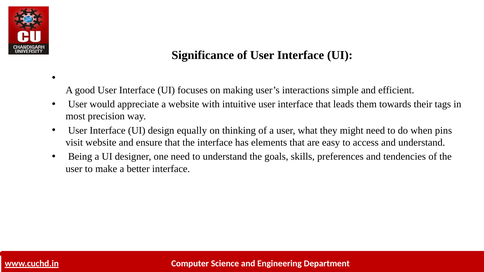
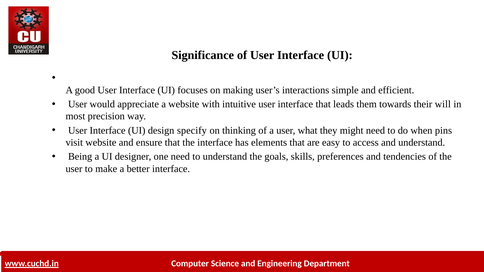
tags: tags -> will (443, 104)
equally: equally -> specify (192, 131)
